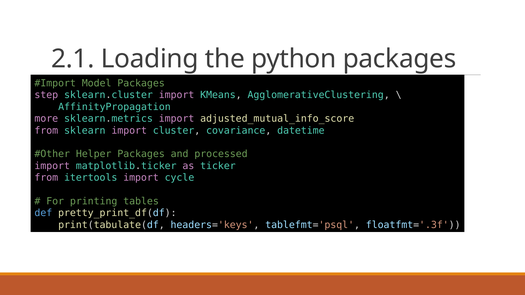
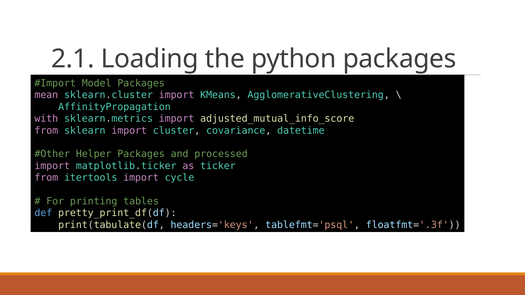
step: step -> mean (46, 95)
more: more -> with (46, 119)
